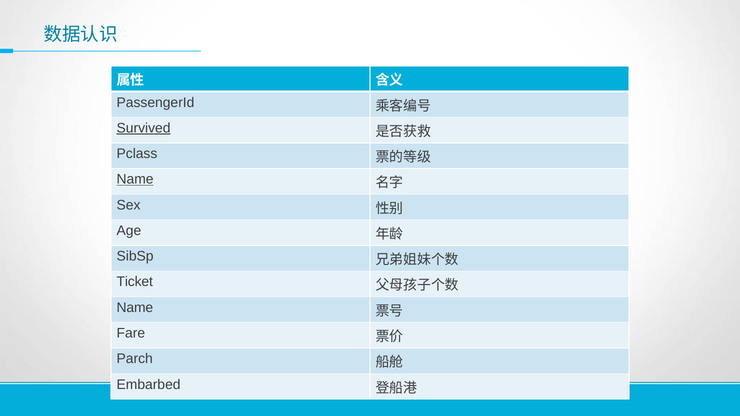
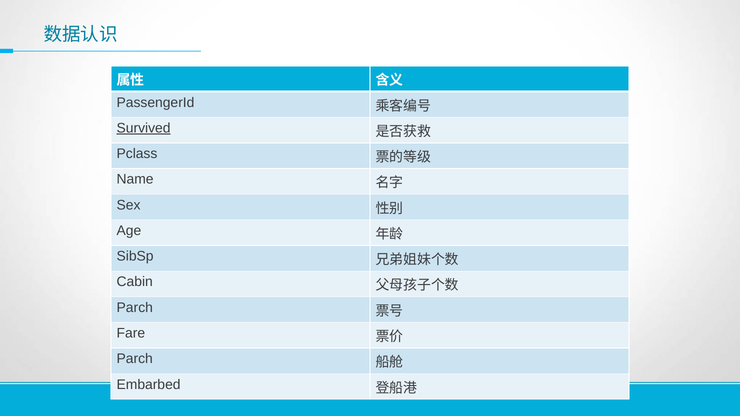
Name underline: present -> none (135, 179)
Ticket: Ticket -> Cabin (135, 282)
Name: Name -> Parch (135, 308)
